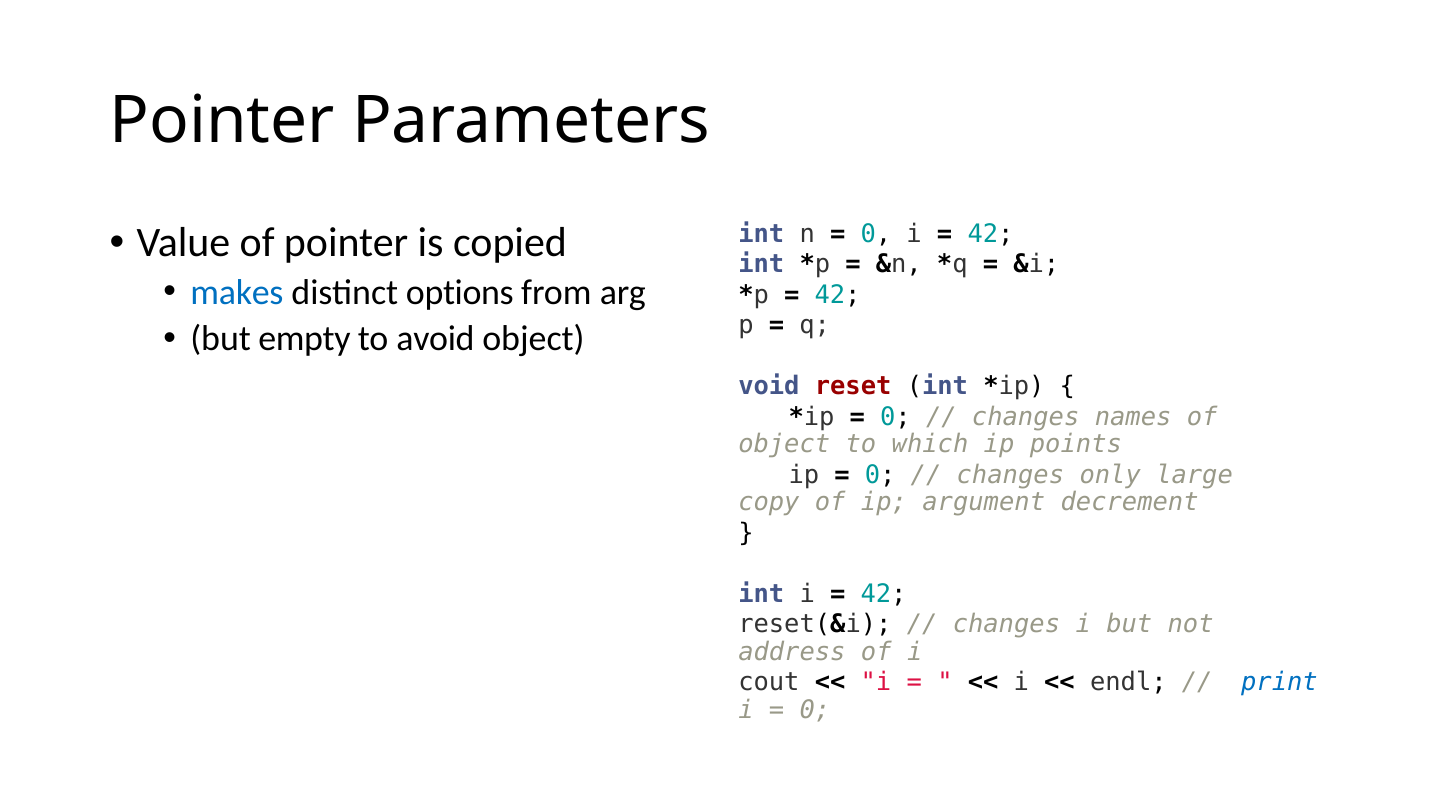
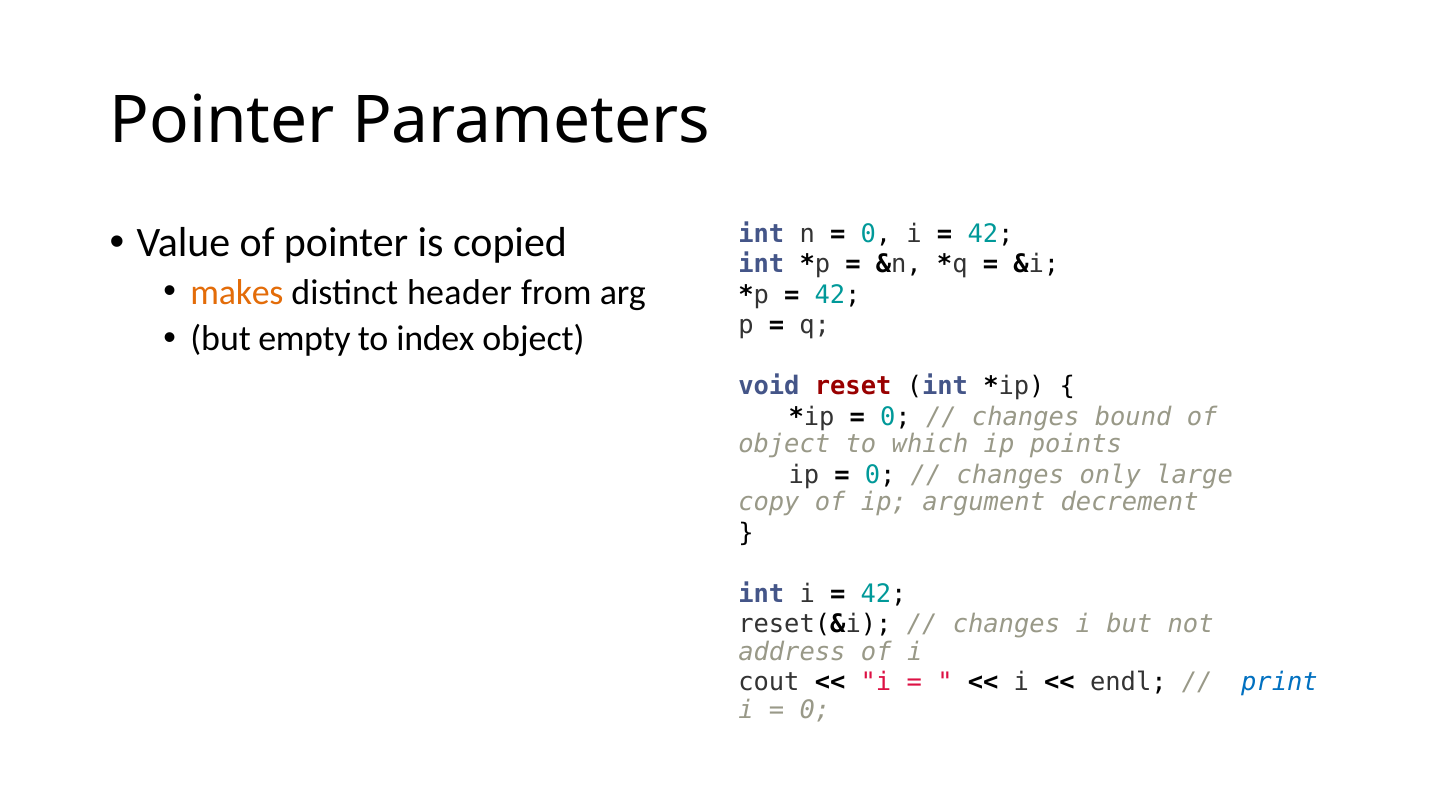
makes colour: blue -> orange (237, 292)
options: options -> header (460, 292)
avoid: avoid -> index (435, 339)
names: names -> bound (1133, 417)
